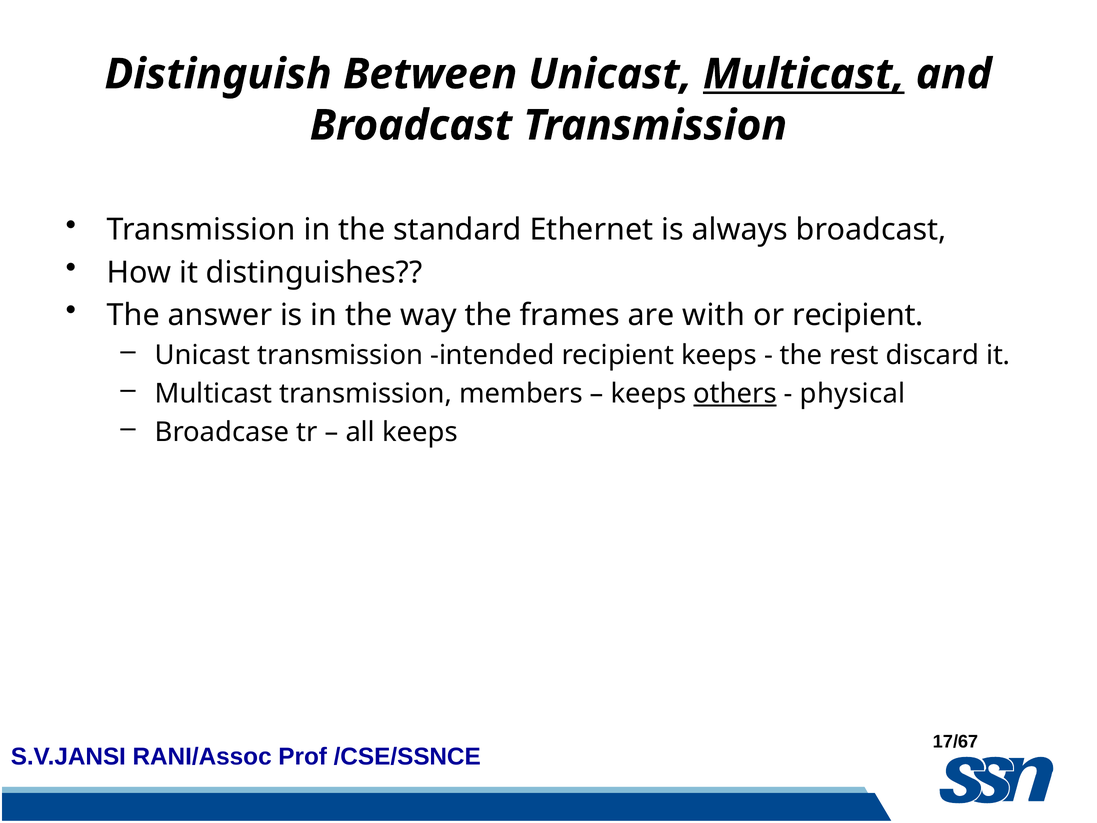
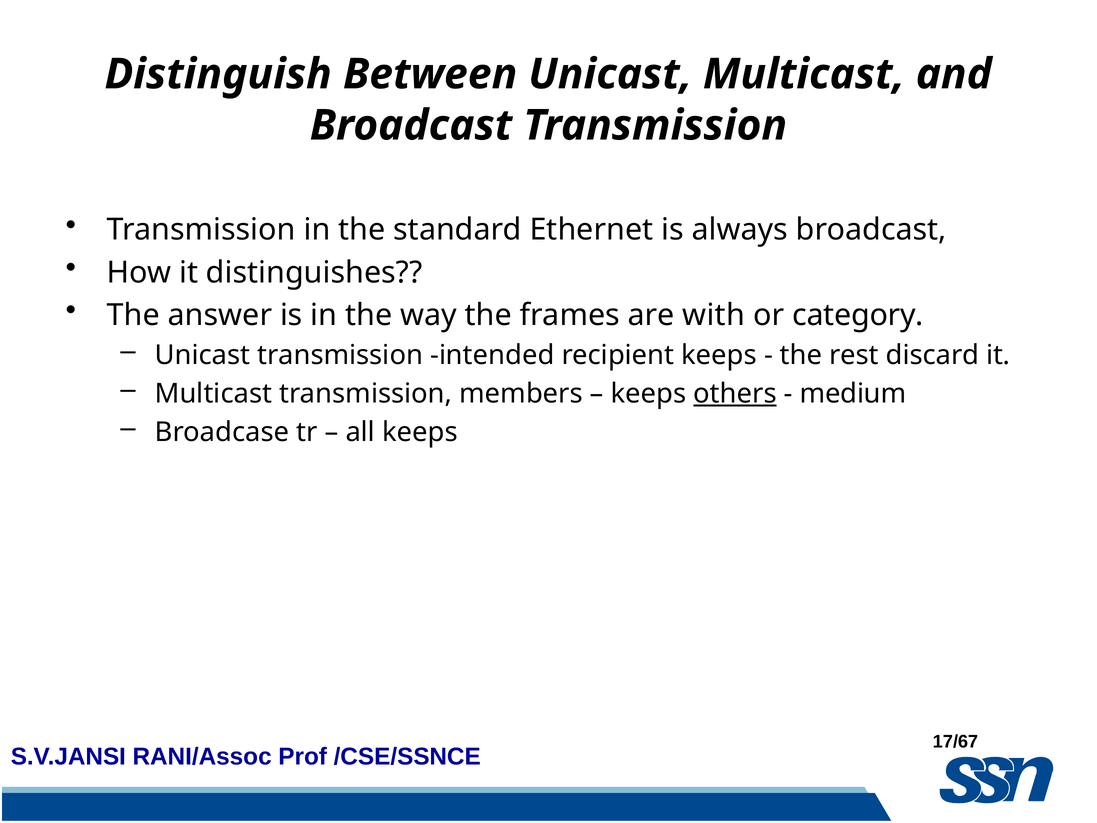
Multicast underline: present -> none (804, 74)
or recipient: recipient -> category (858, 315)
physical: physical -> medium (853, 394)
